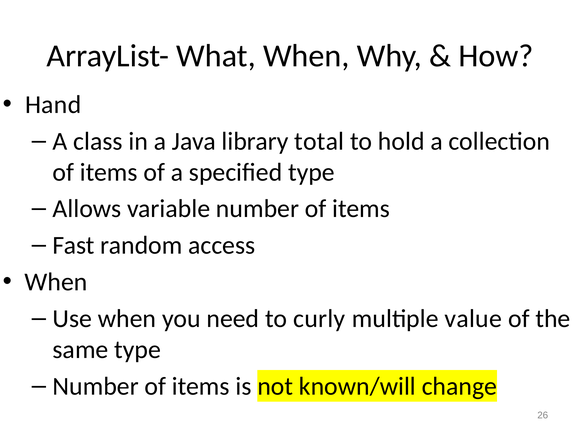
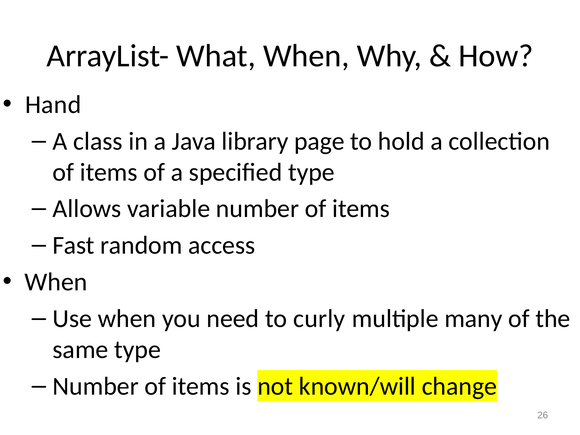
total: total -> page (319, 141)
value: value -> many (473, 319)
